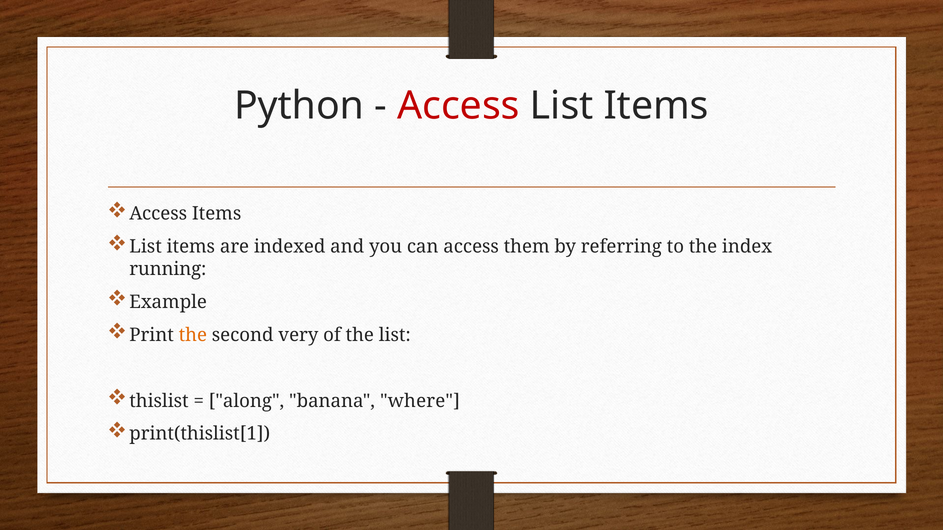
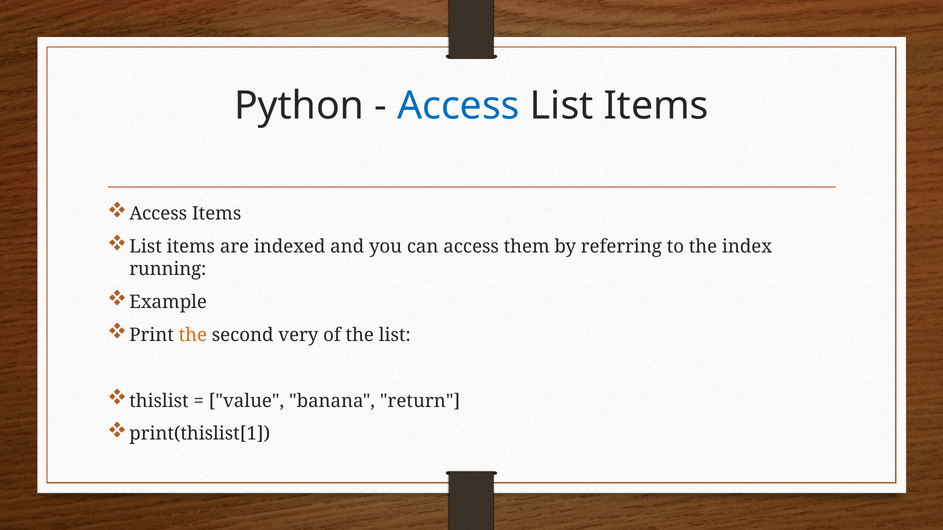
Access colour: red -> blue (458, 106)
along: along -> value (246, 401)
where: where -> return (420, 401)
